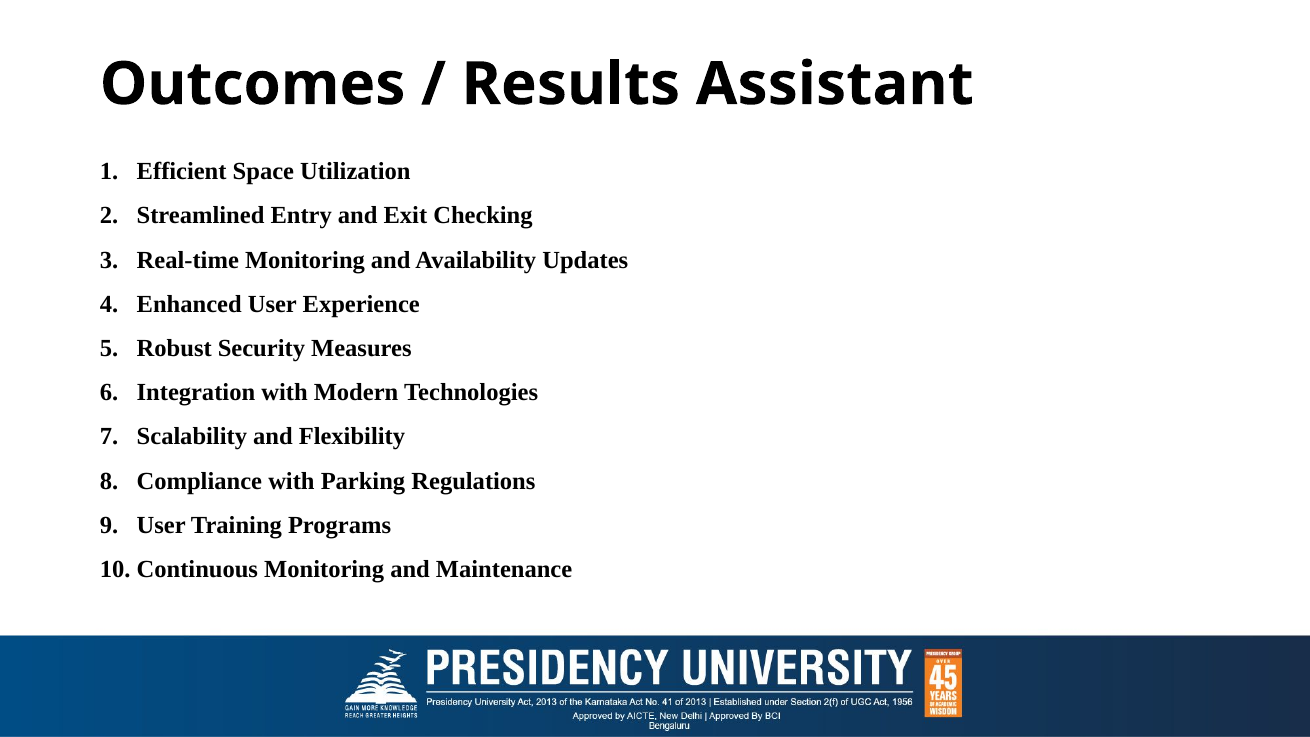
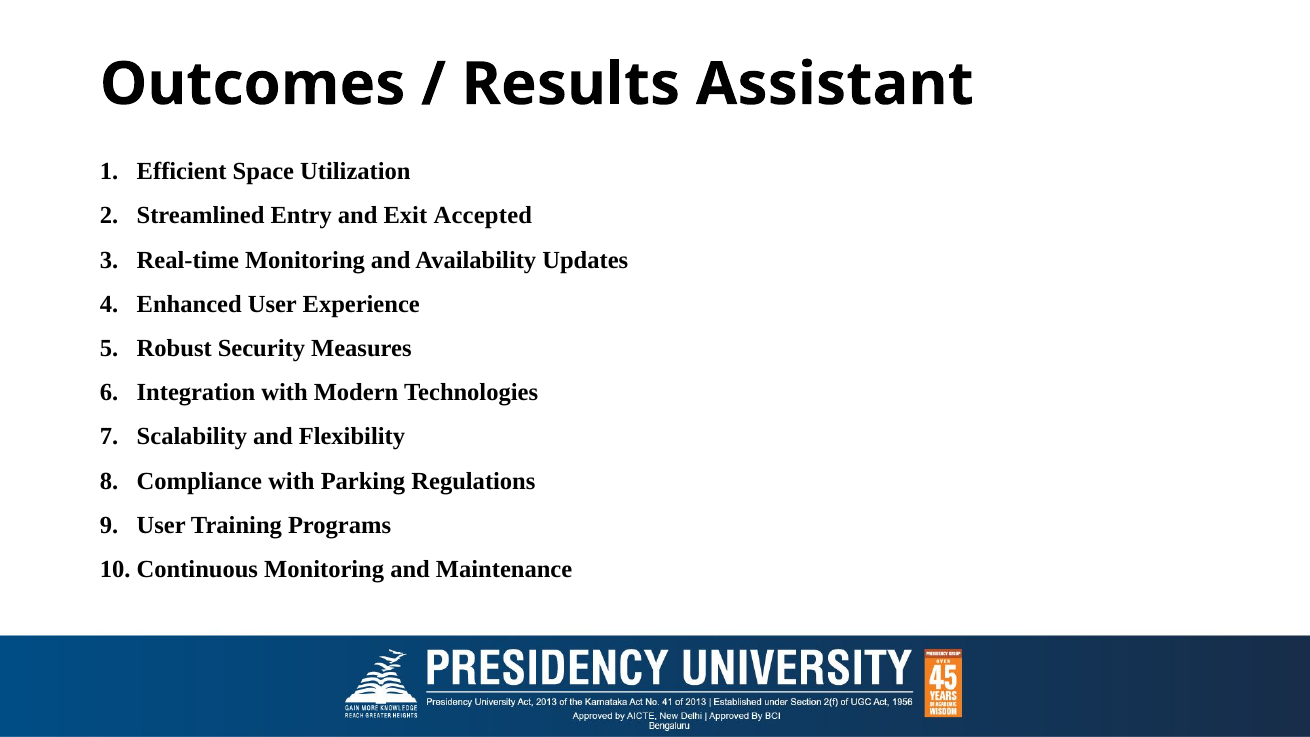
Checking: Checking -> Accepted (483, 216)
